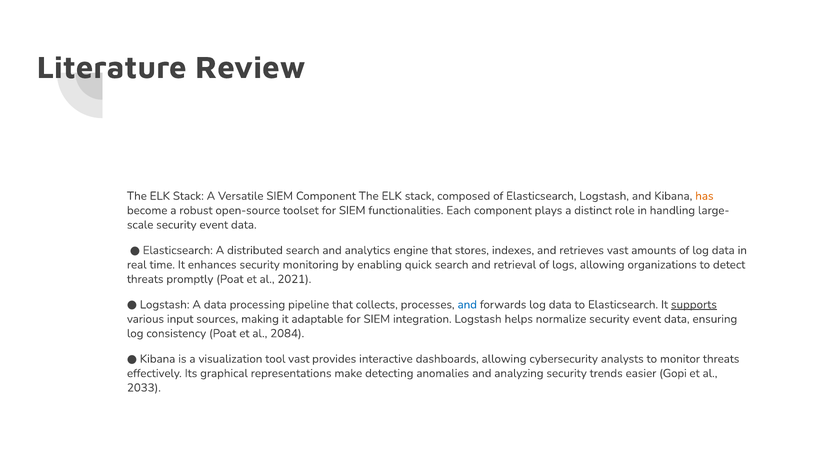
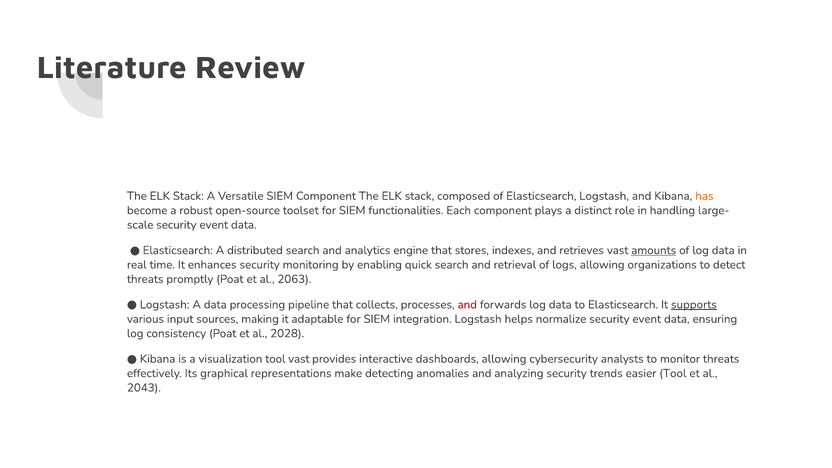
amounts underline: none -> present (654, 250)
2021: 2021 -> 2063 (294, 279)
and colour: blue -> red (467, 305)
2084: 2084 -> 2028 (287, 333)
easier Gopi: Gopi -> Tool (673, 373)
2033: 2033 -> 2043 (144, 388)
